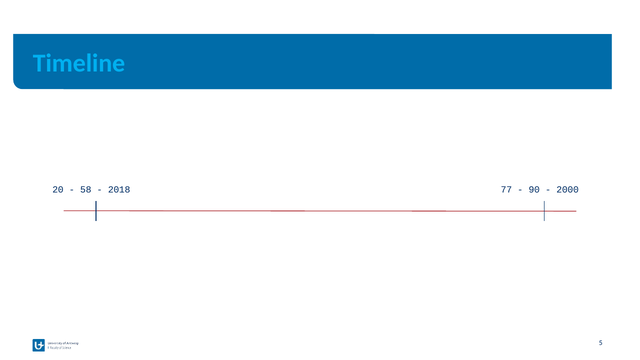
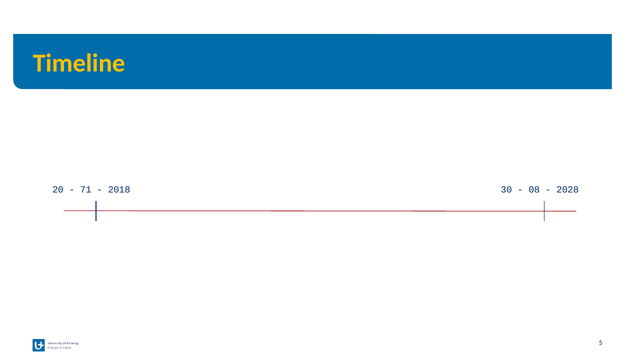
Timeline colour: light blue -> yellow (79, 63)
58: 58 -> 71 (86, 189)
77: 77 -> 30 (506, 189)
90: 90 -> 08 (534, 189)
2000: 2000 -> 2028 (568, 189)
